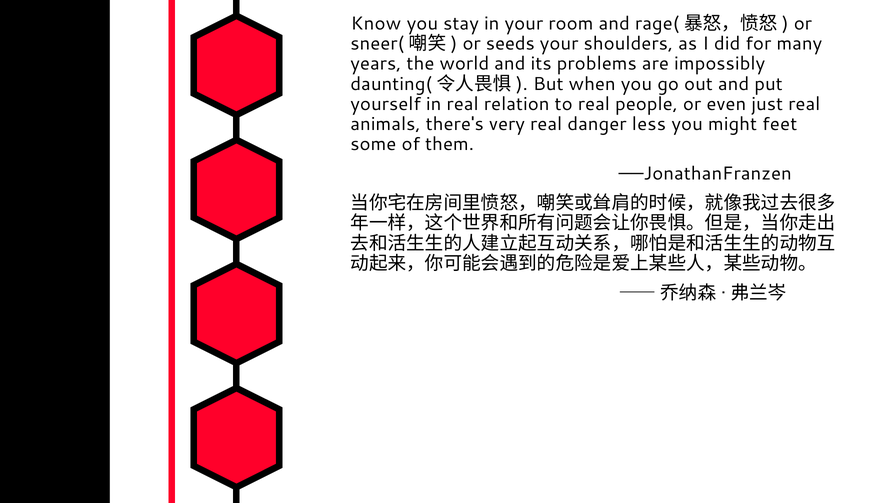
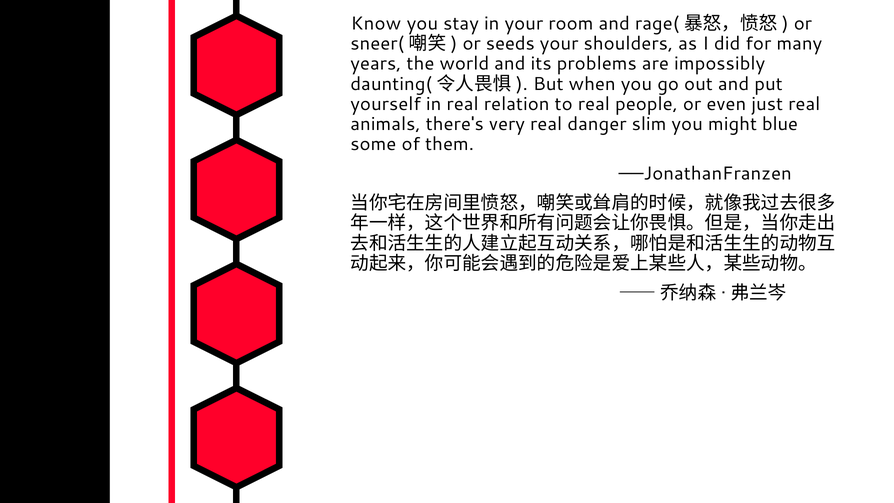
less: less -> slim (649, 124)
feet: feet -> blue (780, 124)
